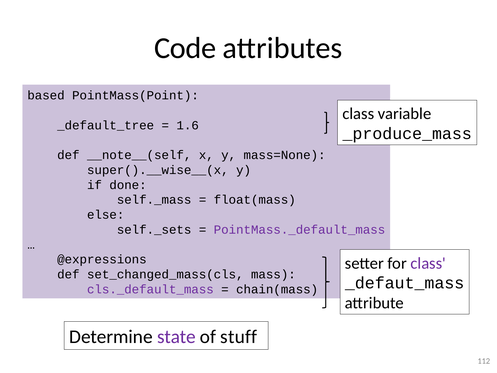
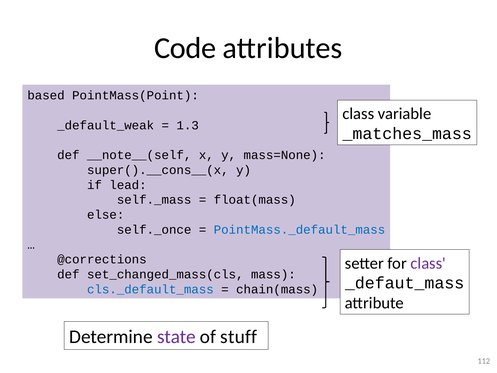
_default_tree: _default_tree -> _default_weak (106, 125)
1.6: 1.6 -> 1.3 (188, 125)
_produce_mass: _produce_mass -> _matches_mass (407, 134)
super().__wise__(x: super().__wise__(x -> super().__cons__(x (158, 170)
done: done -> lead (128, 185)
self._sets: self._sets -> self._once (154, 230)
PointMass._default_mass colour: purple -> blue (299, 230)
@expressions: @expressions -> @corrections (102, 259)
cls._default_mass colour: purple -> blue (150, 289)
